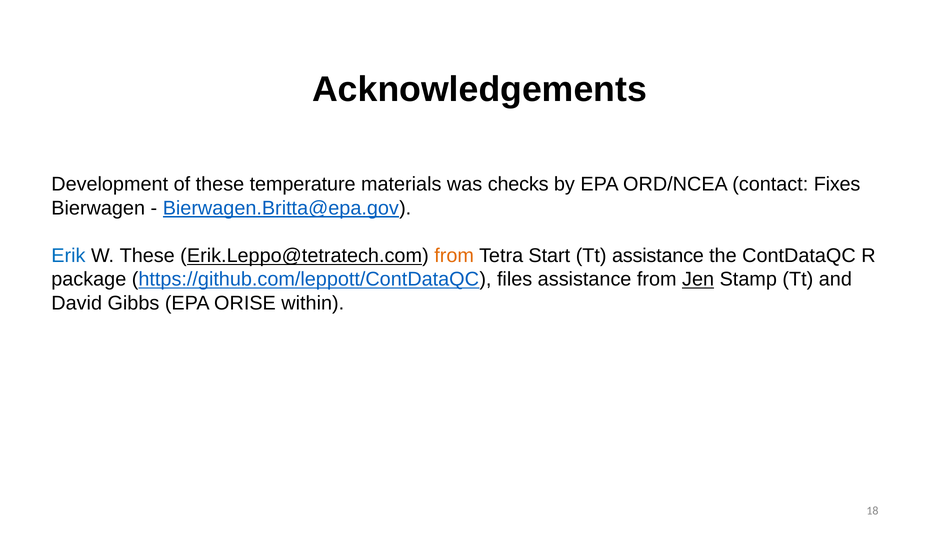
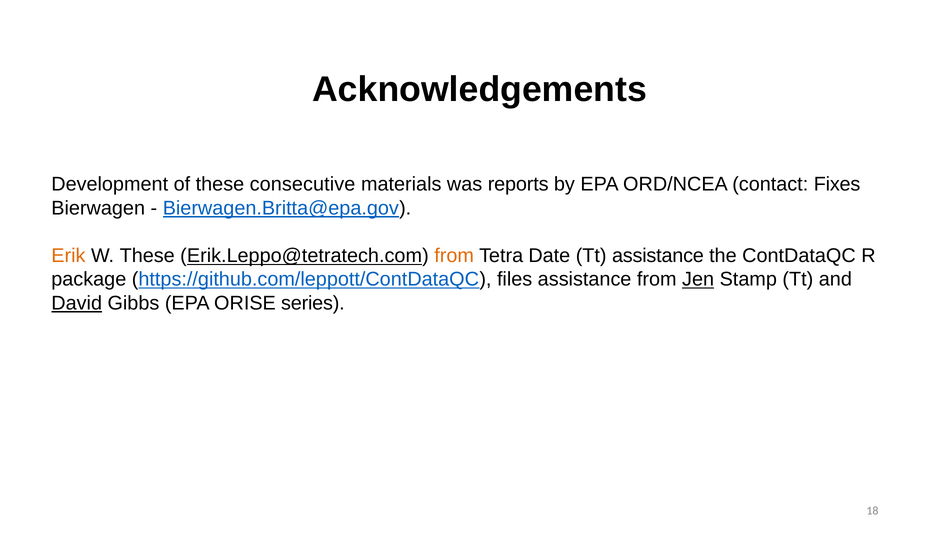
temperature: temperature -> consecutive (303, 184)
checks: checks -> reports (518, 184)
Erik colour: blue -> orange (68, 256)
Start: Start -> Date (549, 256)
David underline: none -> present (77, 303)
within: within -> series (313, 303)
